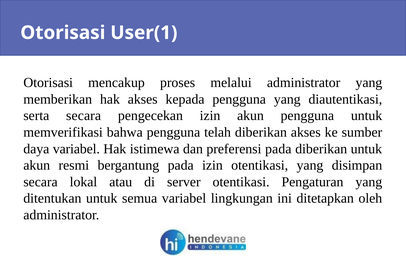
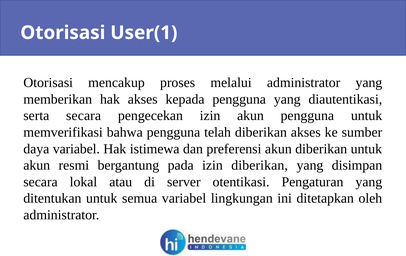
preferensi pada: pada -> akun (278, 149)
izin otentikasi: otentikasi -> diberikan (260, 165)
